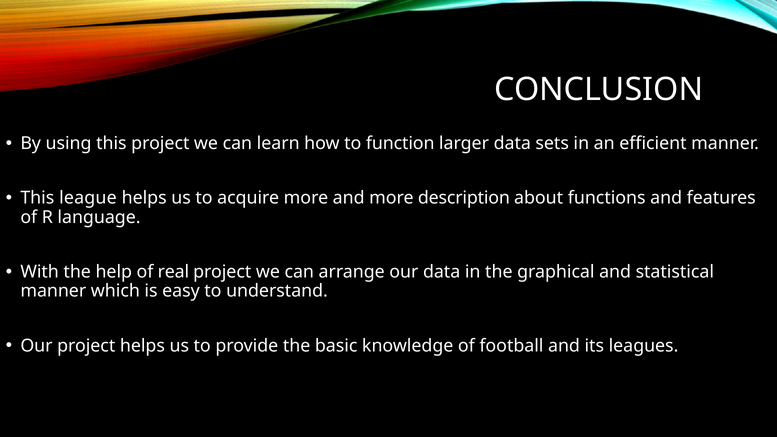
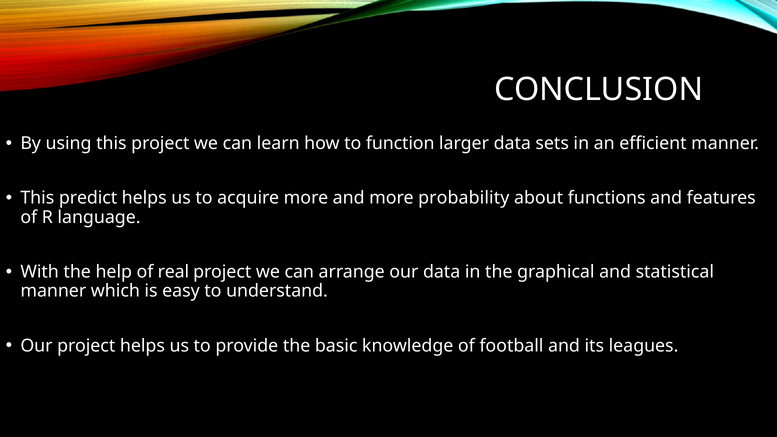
league: league -> predict (88, 198)
description: description -> probability (464, 198)
